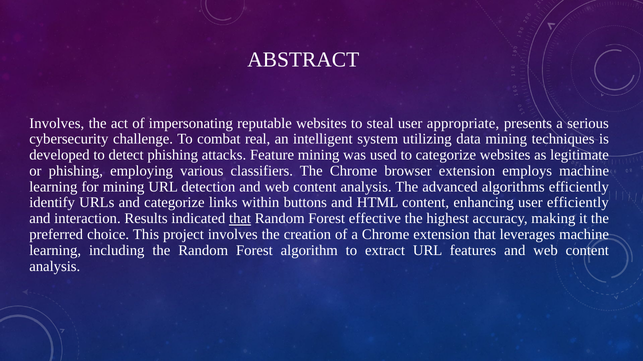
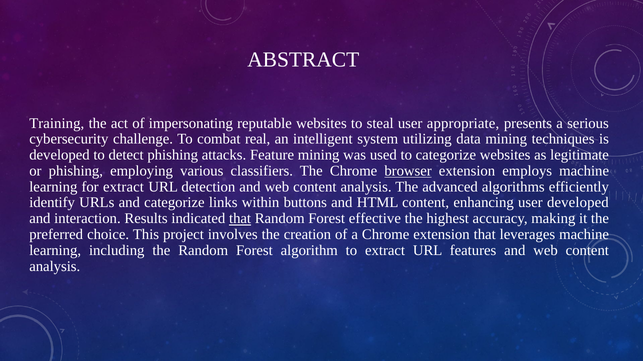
Involves: Involves -> Training (57, 123)
browser underline: none -> present (408, 171)
for mining: mining -> extract (123, 187)
user efficiently: efficiently -> developed (578, 203)
